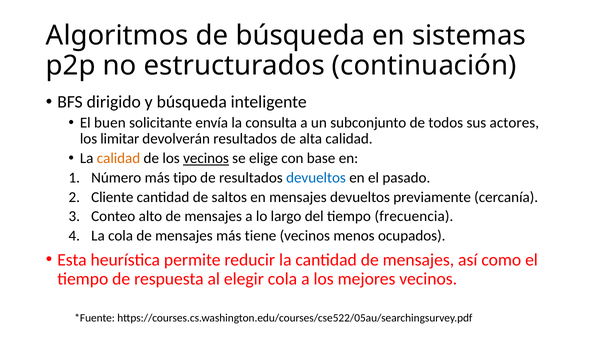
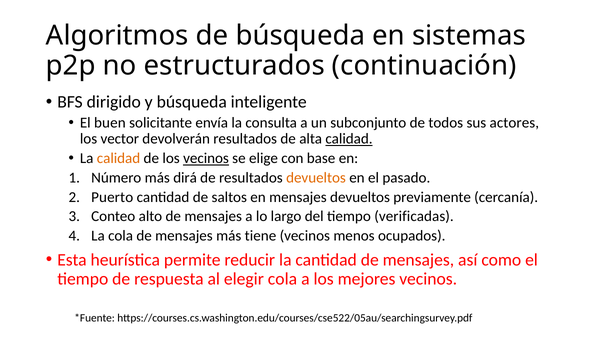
limitar: limitar -> vector (120, 139)
calidad underline: none -> present (349, 139)
tipo: tipo -> dirá (185, 178)
devueltos colour: blue -> orange (316, 178)
Cliente: Cliente -> Puerto (112, 197)
frecuencia: frecuencia -> verificadas (414, 217)
